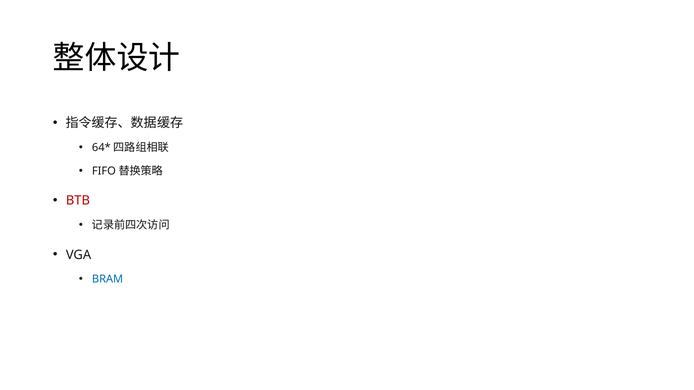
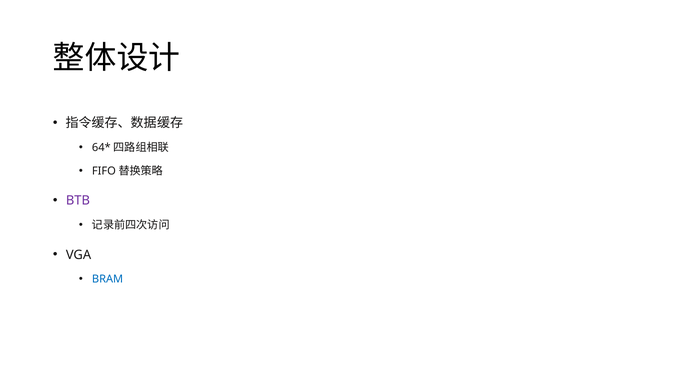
BTB colour: red -> purple (78, 201)
